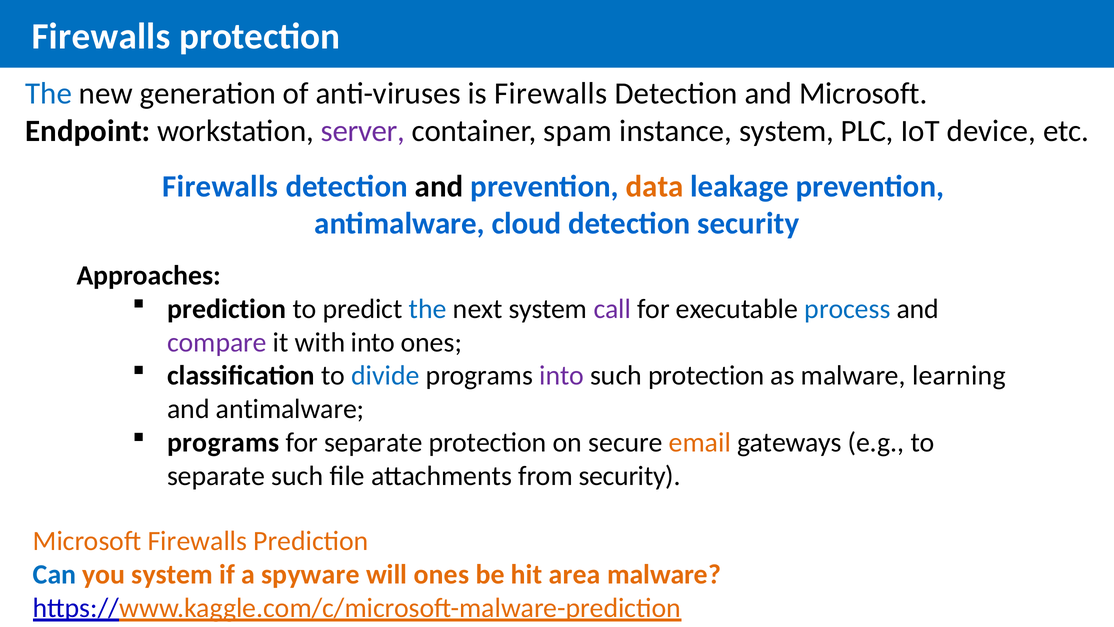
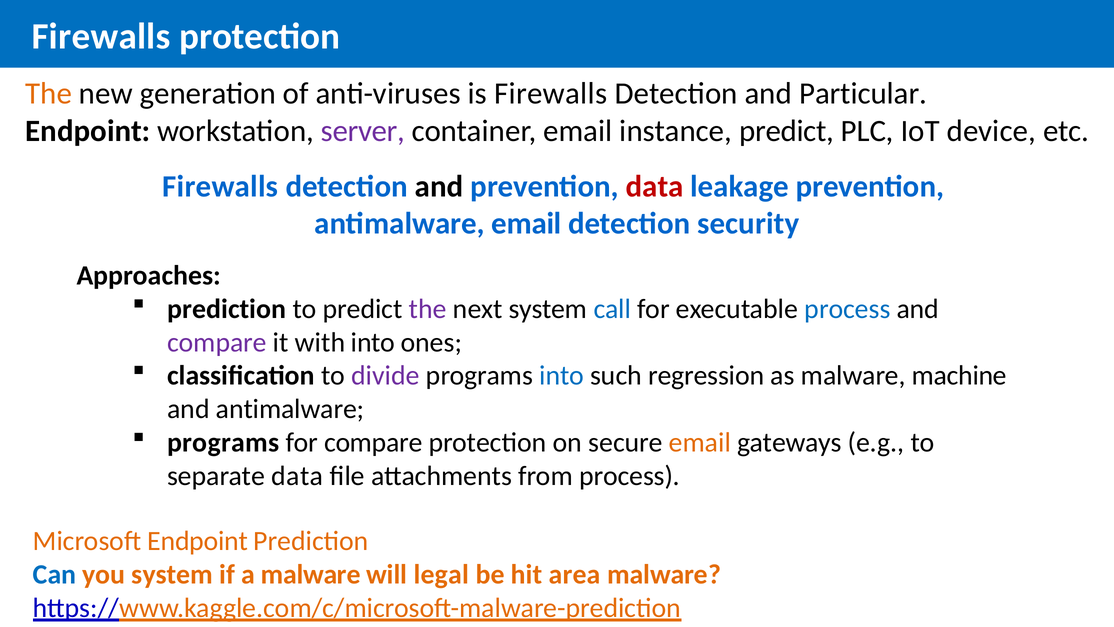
The colour: blue -> orange (49, 94)
and Microsoft: Microsoft -> Particular (863, 94)
container spam: spam -> email (578, 131)
instance system: system -> predict (787, 131)
data colour: orange -> red (655, 186)
antimalware cloud: cloud -> email (526, 223)
the colour: blue -> purple (428, 309)
call colour: purple -> blue (612, 309)
divide colour: blue -> purple (385, 376)
into colour: purple -> blue (562, 376)
such protection: protection -> regression (706, 376)
learning: learning -> machine (959, 376)
for separate: separate -> compare (373, 442)
separate such: such -> data (297, 476)
from security: security -> process (630, 476)
Microsoft Firewalls: Firewalls -> Endpoint (198, 541)
a spyware: spyware -> malware (311, 574)
will ones: ones -> legal (441, 574)
